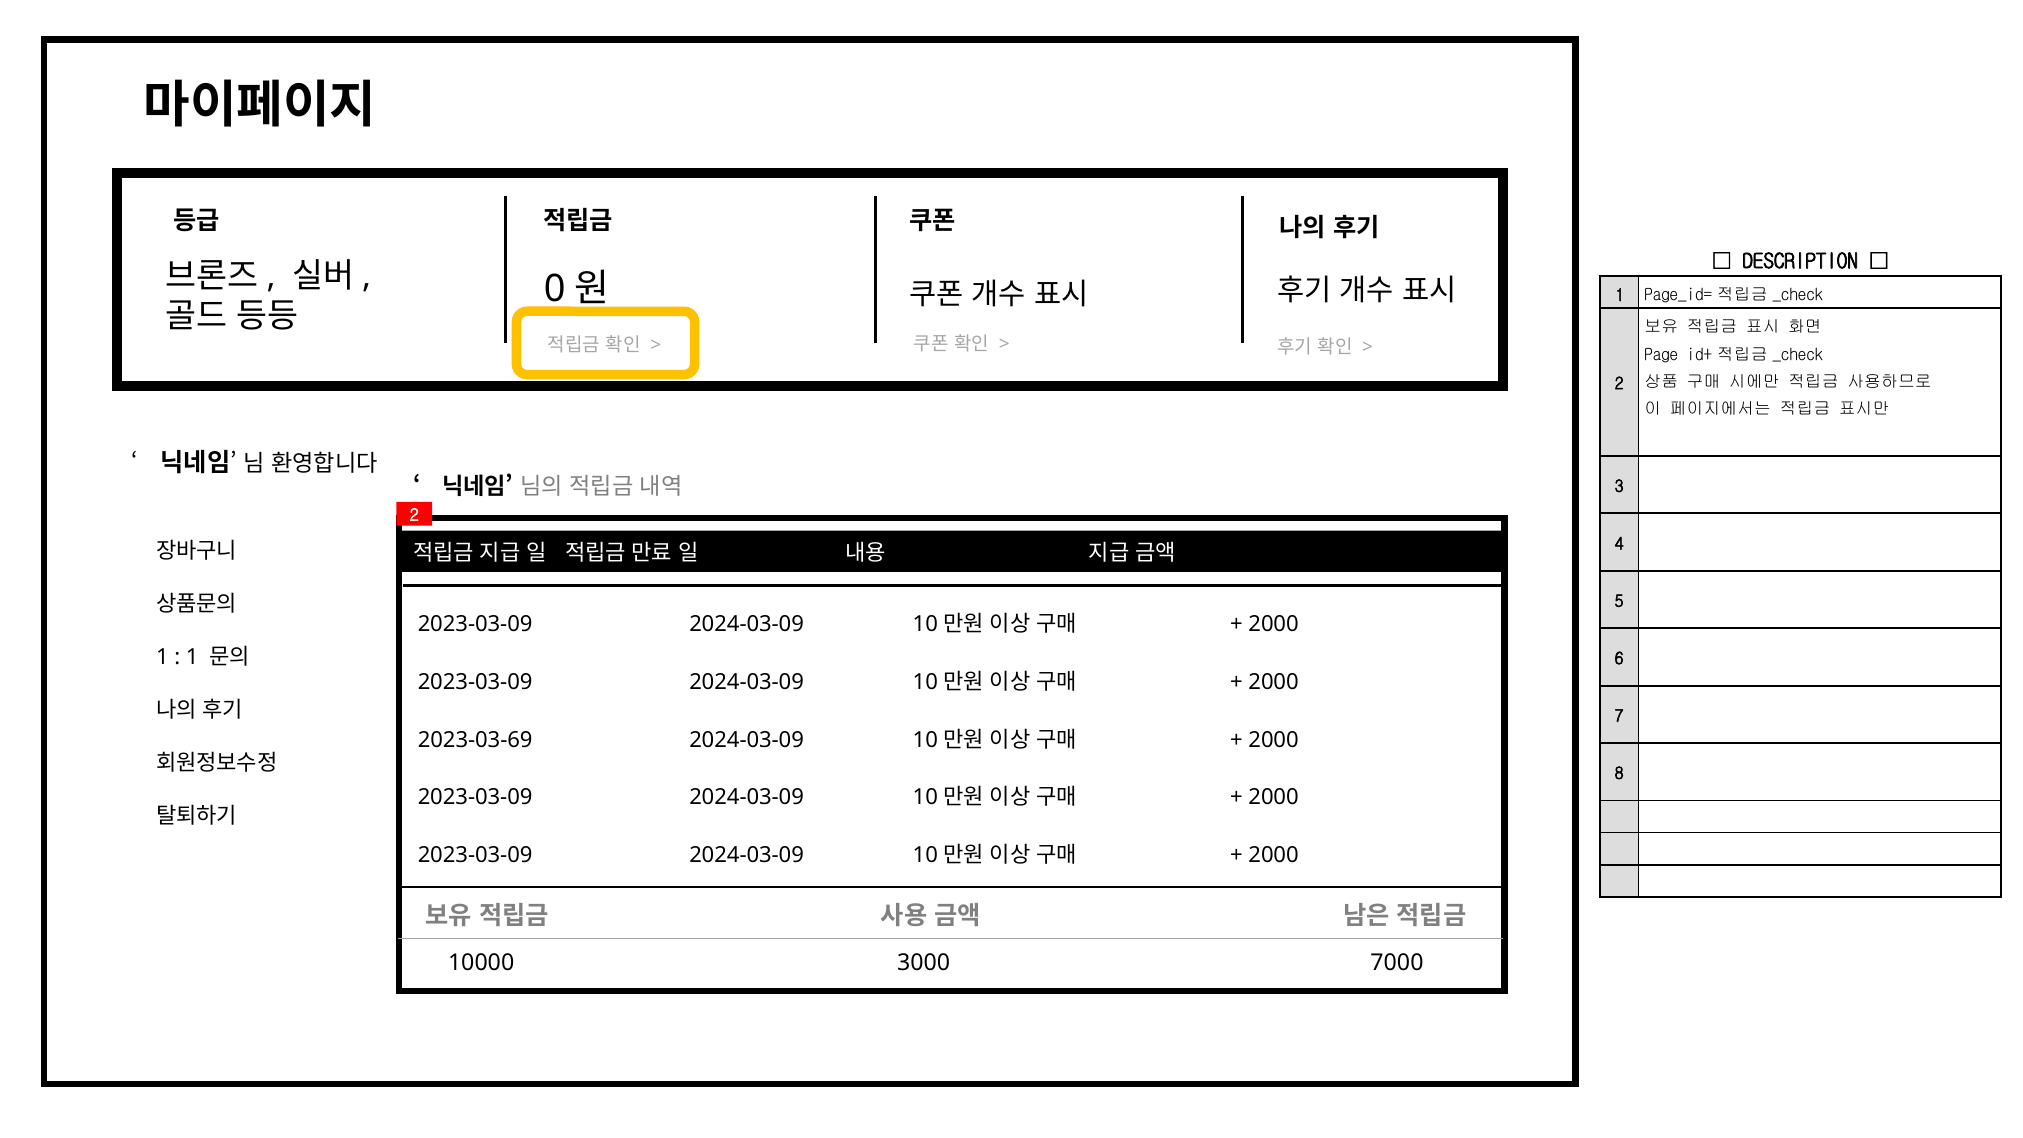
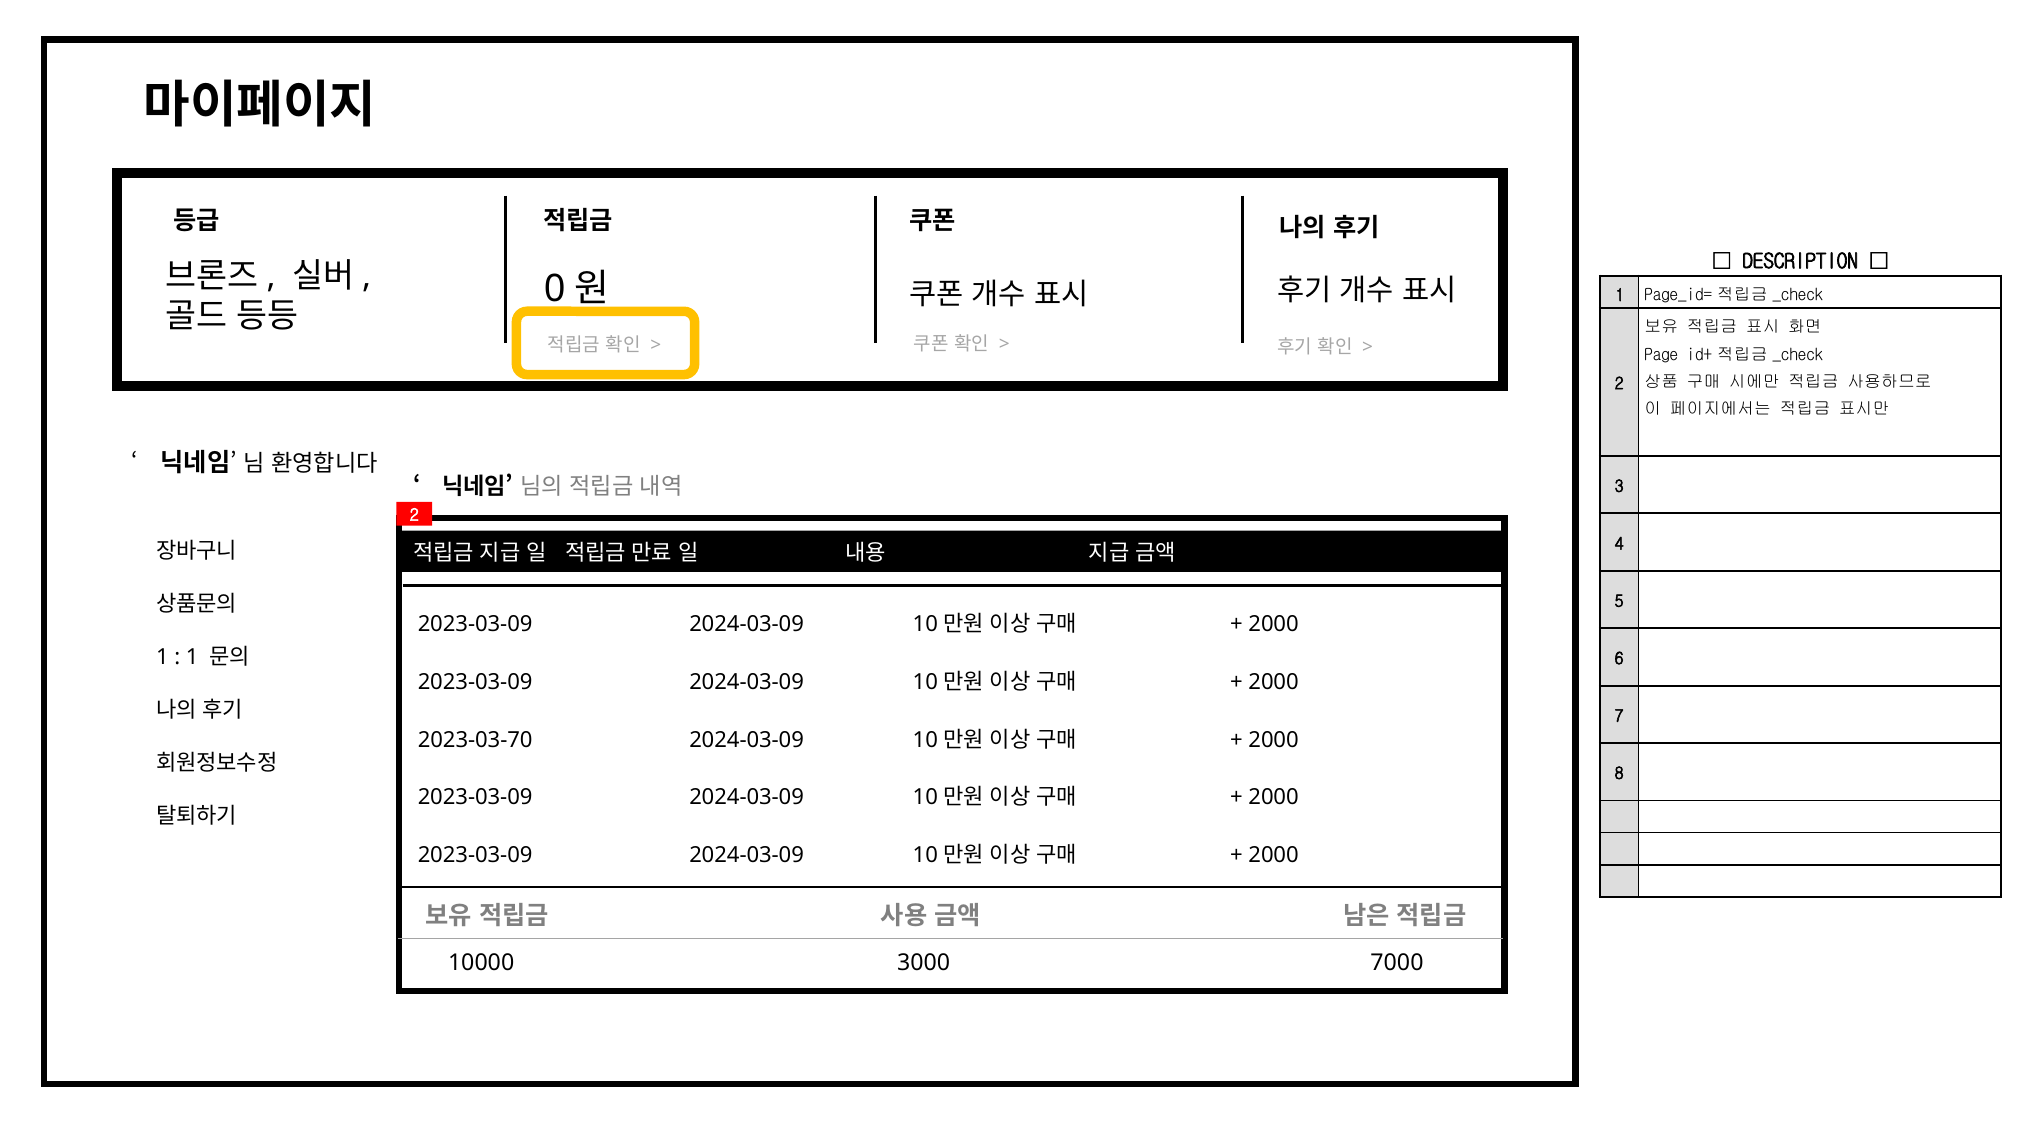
2023-03-69: 2023-03-69 -> 2023-03-70 (475, 740)
